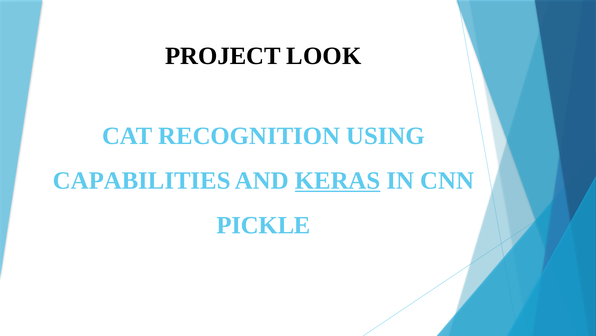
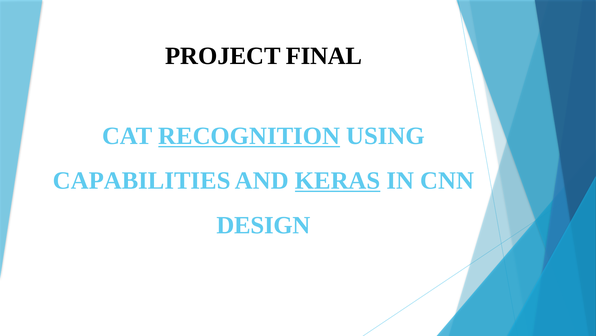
LOOK: LOOK -> FINAL (324, 56)
RECOGNITION underline: none -> present (249, 136)
PICKLE: PICKLE -> DESIGN (264, 225)
